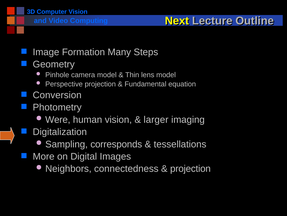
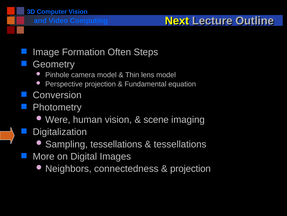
Many: Many -> Often (119, 52)
larger: larger -> scene (156, 119)
Sampling corresponds: corresponds -> tessellations (116, 144)
